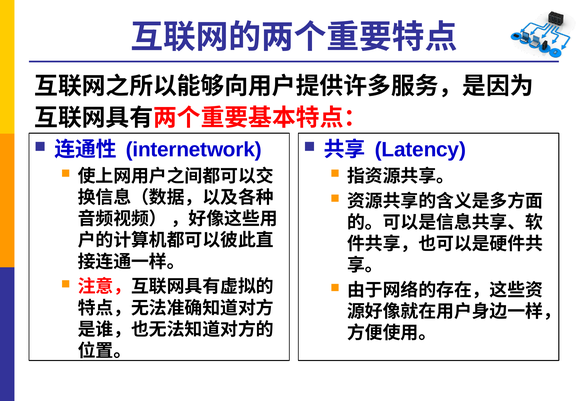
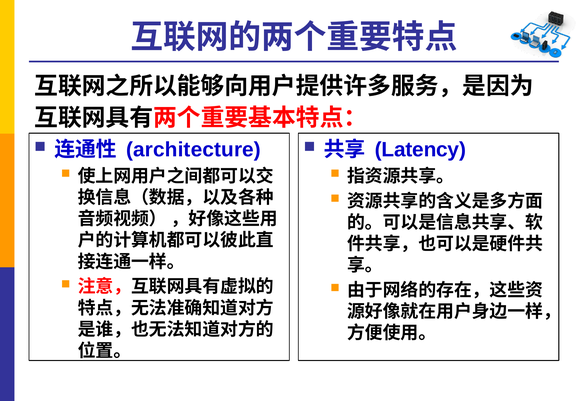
internetwork: internetwork -> architecture (194, 150)
